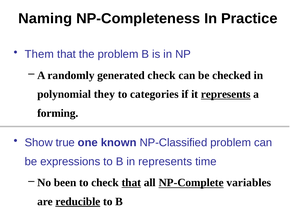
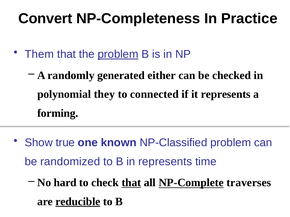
Naming: Naming -> Convert (45, 19)
problem underline: none -> present (118, 54)
generated check: check -> either (162, 75)
categories: categories -> connected (154, 94)
represents underline: present -> none (226, 94)
expressions: expressions -> randomized (70, 162)
been: been -> hard (65, 183)
variables: variables -> traverses (249, 183)
